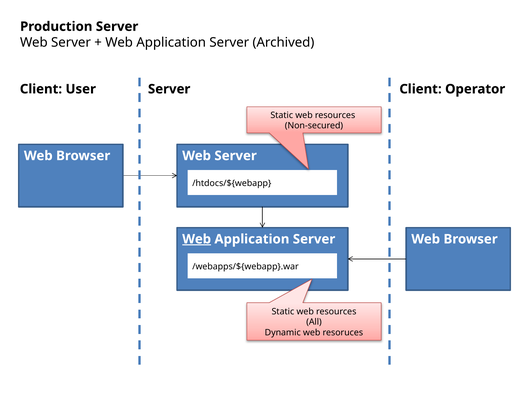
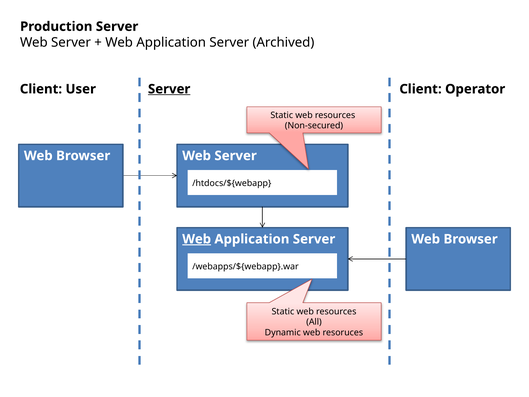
Server underline: none -> present (169, 89)
